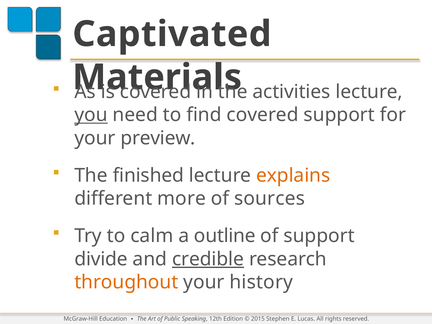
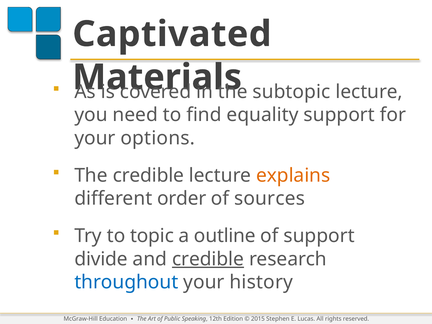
activities: activities -> subtopic (291, 92)
you underline: present -> none (91, 115)
find covered: covered -> equality (263, 115)
preview: preview -> options (158, 138)
The finished: finished -> credible (148, 175)
more: more -> order (182, 199)
calm: calm -> topic (152, 236)
throughout colour: orange -> blue (126, 282)
